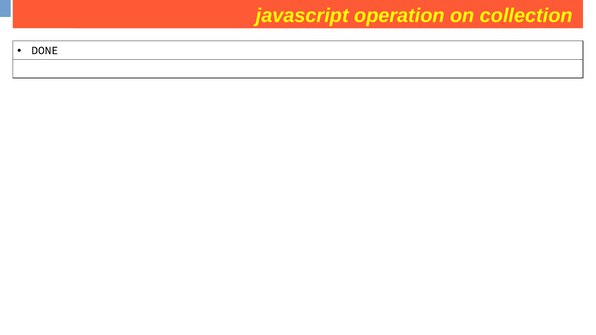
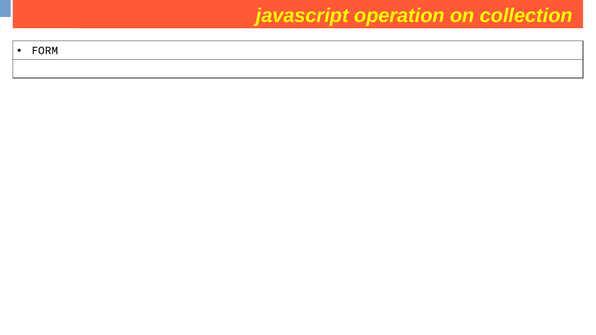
DONE: DONE -> FORM (45, 50)
